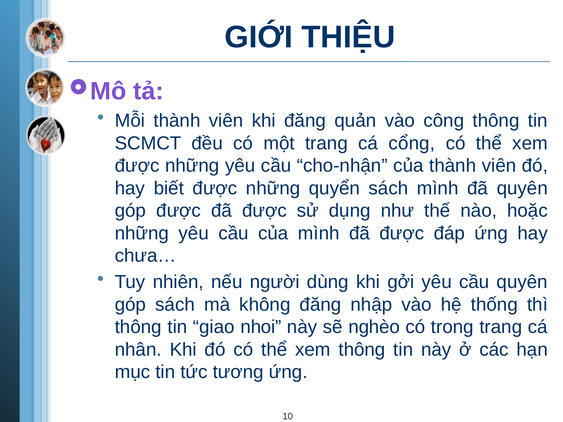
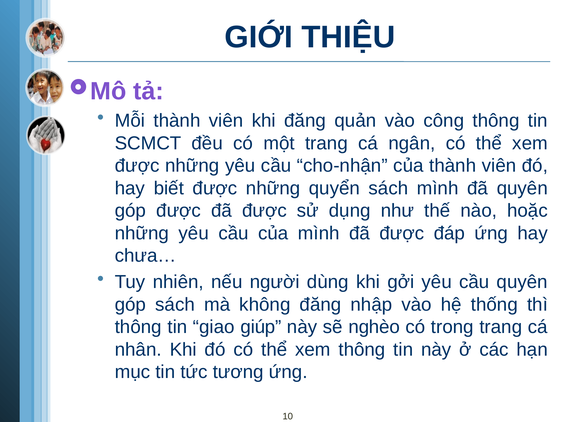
cổng: cổng -> ngân (412, 143)
nhoi: nhoi -> giúp (261, 327)
